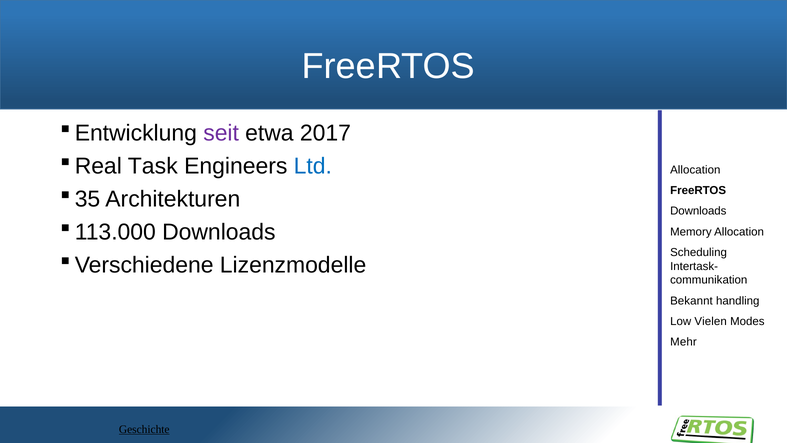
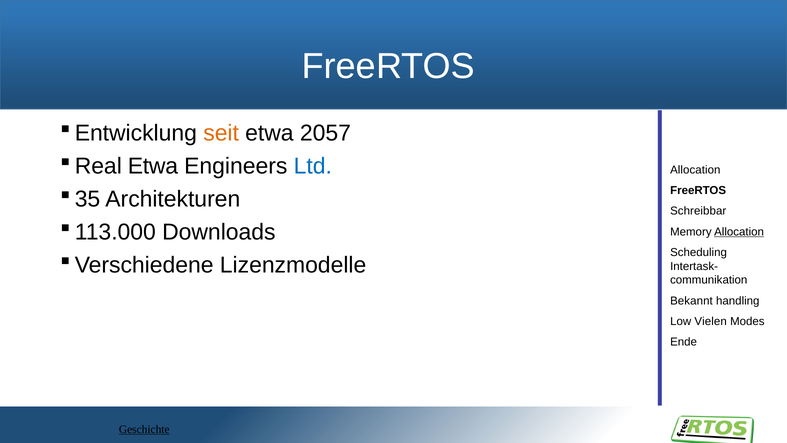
seit colour: purple -> orange (221, 133)
2017: 2017 -> 2057 (325, 133)
Task: Task -> Etwa (153, 166)
Downloads: Downloads -> Schreibbar (698, 211)
Allocation underline: none -> present (739, 232)
Mehr: Mehr -> Ende (684, 342)
